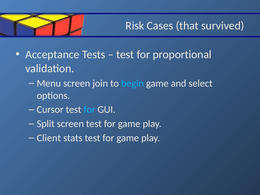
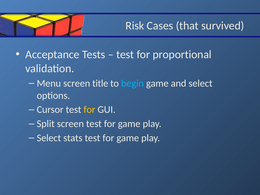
join: join -> title (100, 83)
for colour: light blue -> yellow (89, 110)
Client: Client -> Select (49, 138)
